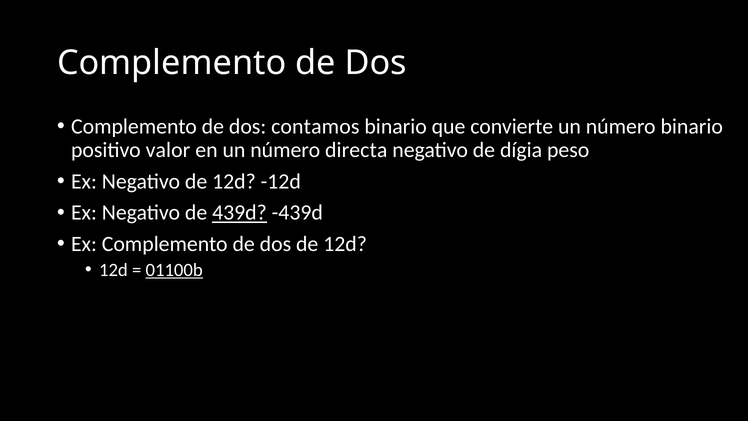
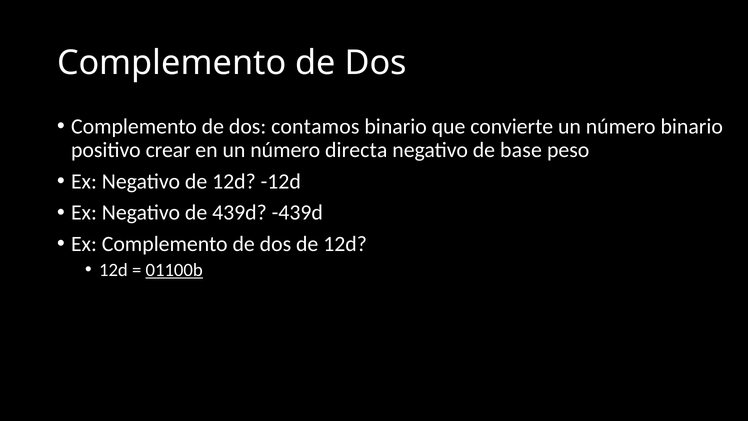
valor: valor -> crear (168, 150)
dígia: dígia -> base (521, 150)
439d underline: present -> none (239, 213)
